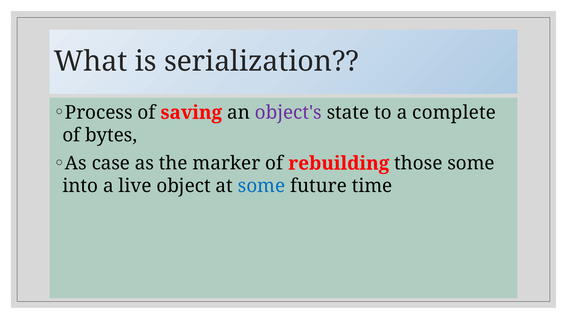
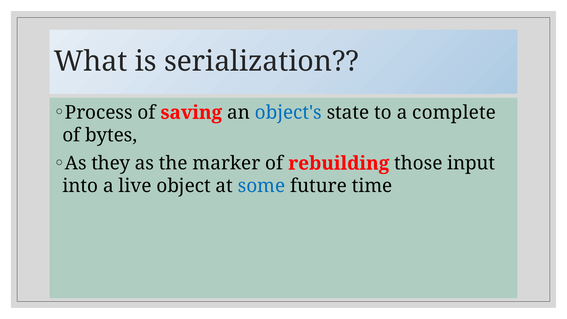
object's colour: purple -> blue (288, 113)
case: case -> they (111, 163)
those some: some -> input (471, 163)
